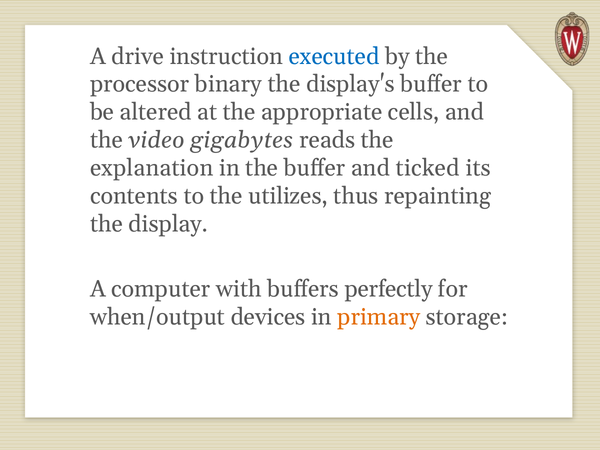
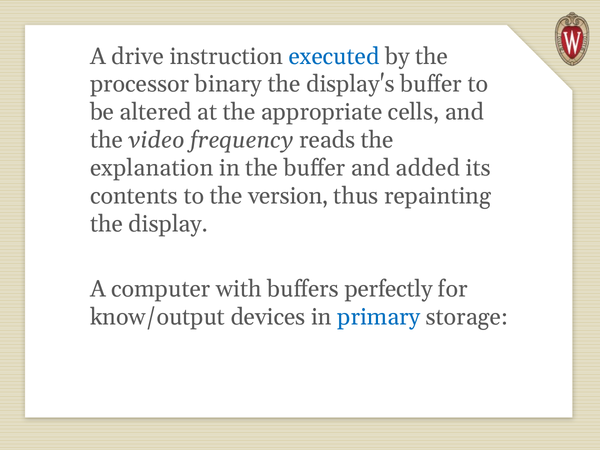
gigabytes: gigabytes -> frequency (242, 140)
ticked: ticked -> added (428, 168)
utilizes: utilizes -> version (288, 196)
when/output: when/output -> know/output (158, 317)
primary colour: orange -> blue (379, 317)
